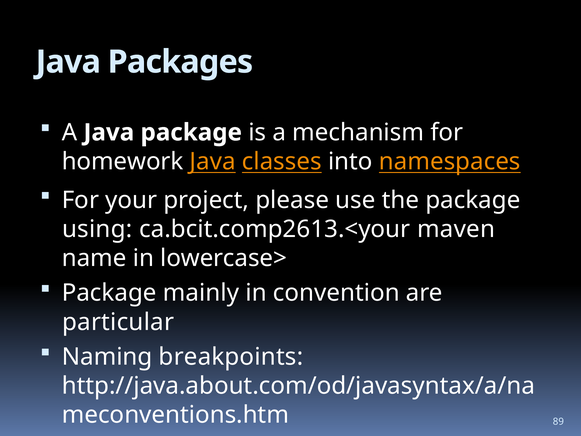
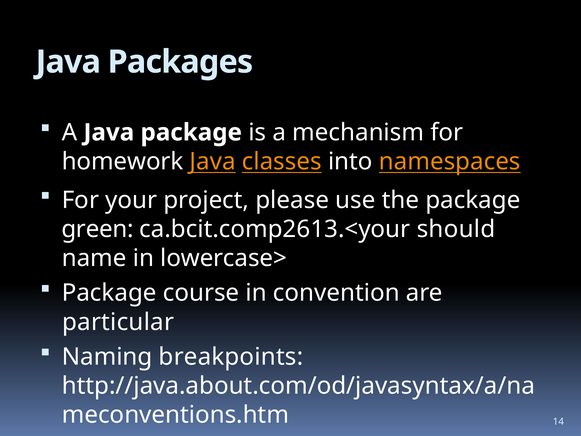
using: using -> green (98, 229)
maven: maven -> should (456, 229)
mainly: mainly -> course (201, 293)
89: 89 -> 14 (558, 421)
